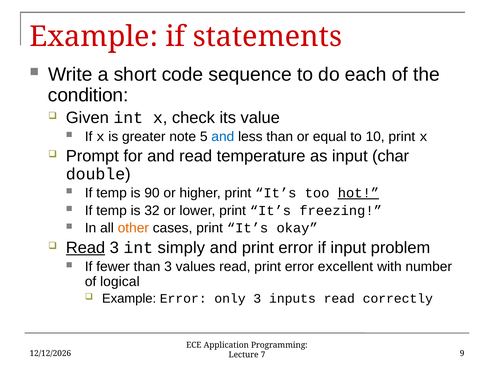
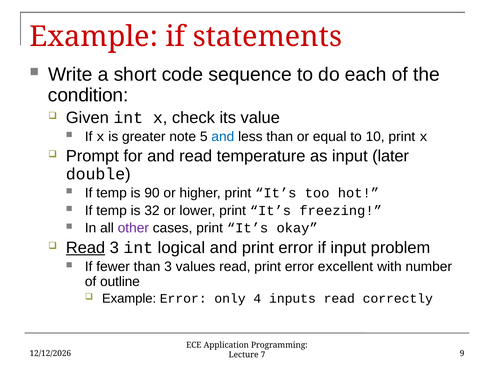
char: char -> later (391, 156)
hot underline: present -> none (358, 193)
other colour: orange -> purple (133, 228)
simply: simply -> logical (181, 248)
logical: logical -> outline (120, 282)
only 3: 3 -> 4 (257, 299)
